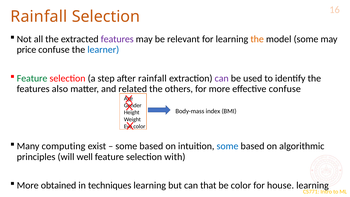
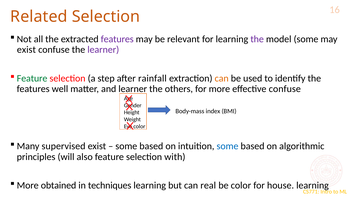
Rainfall: Rainfall -> Related (39, 17)
the colour: orange -> purple (257, 39)
price: price -> exist (26, 50)
learner colour: blue -> purple (103, 50)
can colour: purple -> orange (222, 78)
also: also -> well (60, 89)
and related: related -> learner (133, 89)
computing: computing -> supervised (64, 146)
well: well -> also (85, 157)
that: that -> real (208, 185)
